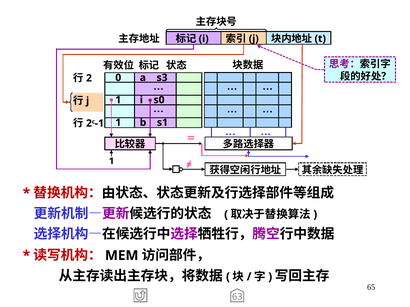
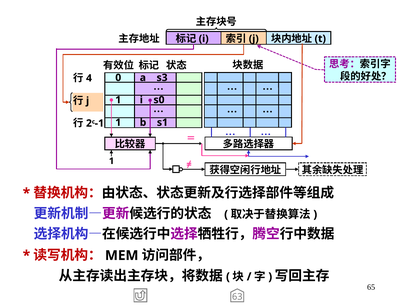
2: 2 -> 4 (89, 78)
